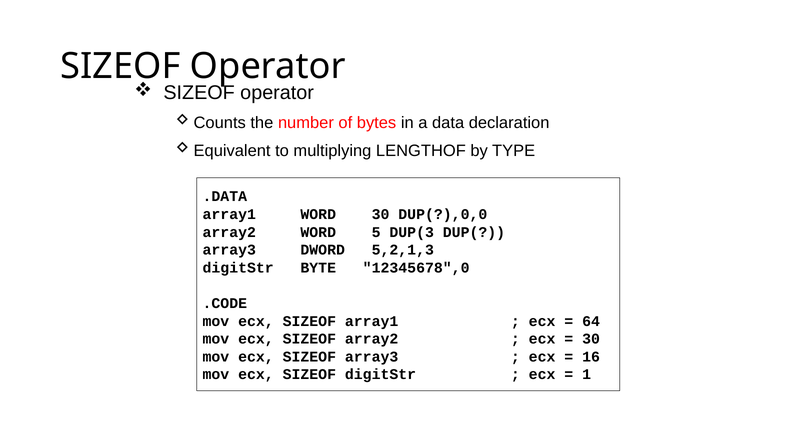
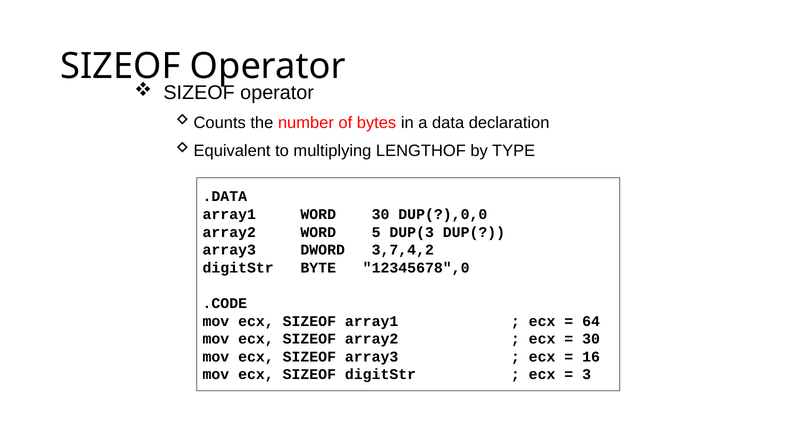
5,2,1,3: 5,2,1,3 -> 3,7,4,2 (403, 250)
1: 1 -> 3 (587, 374)
